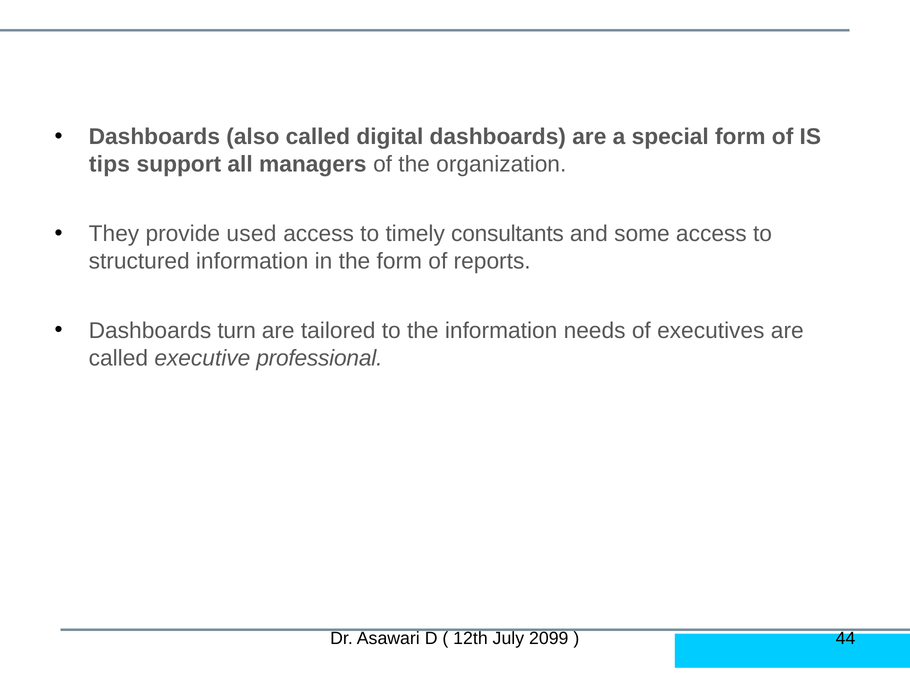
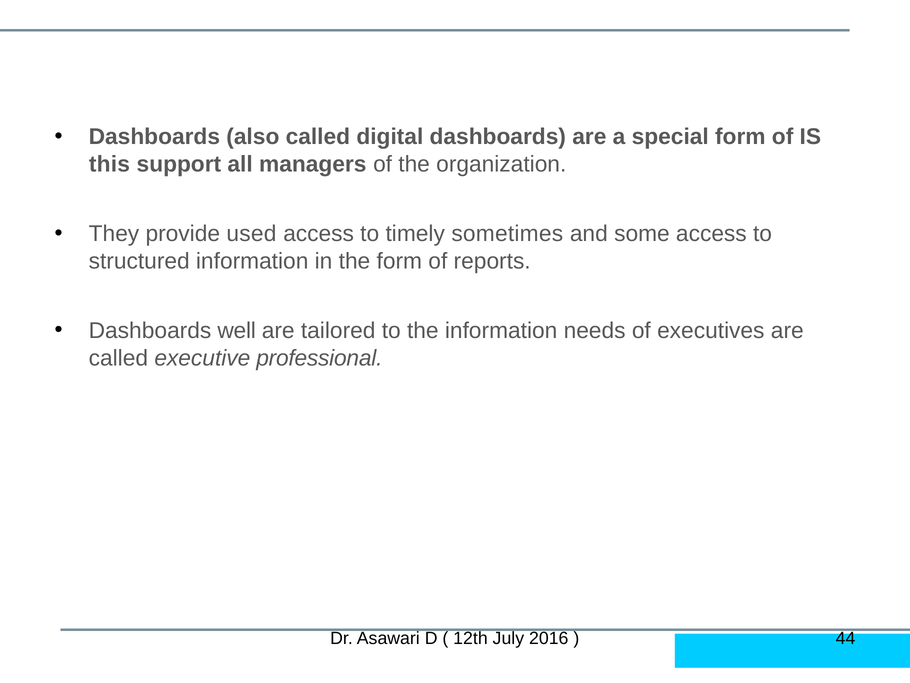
tips: tips -> this (109, 164)
consultants: consultants -> sometimes (507, 234)
turn: turn -> well (237, 330)
2099: 2099 -> 2016 (549, 638)
